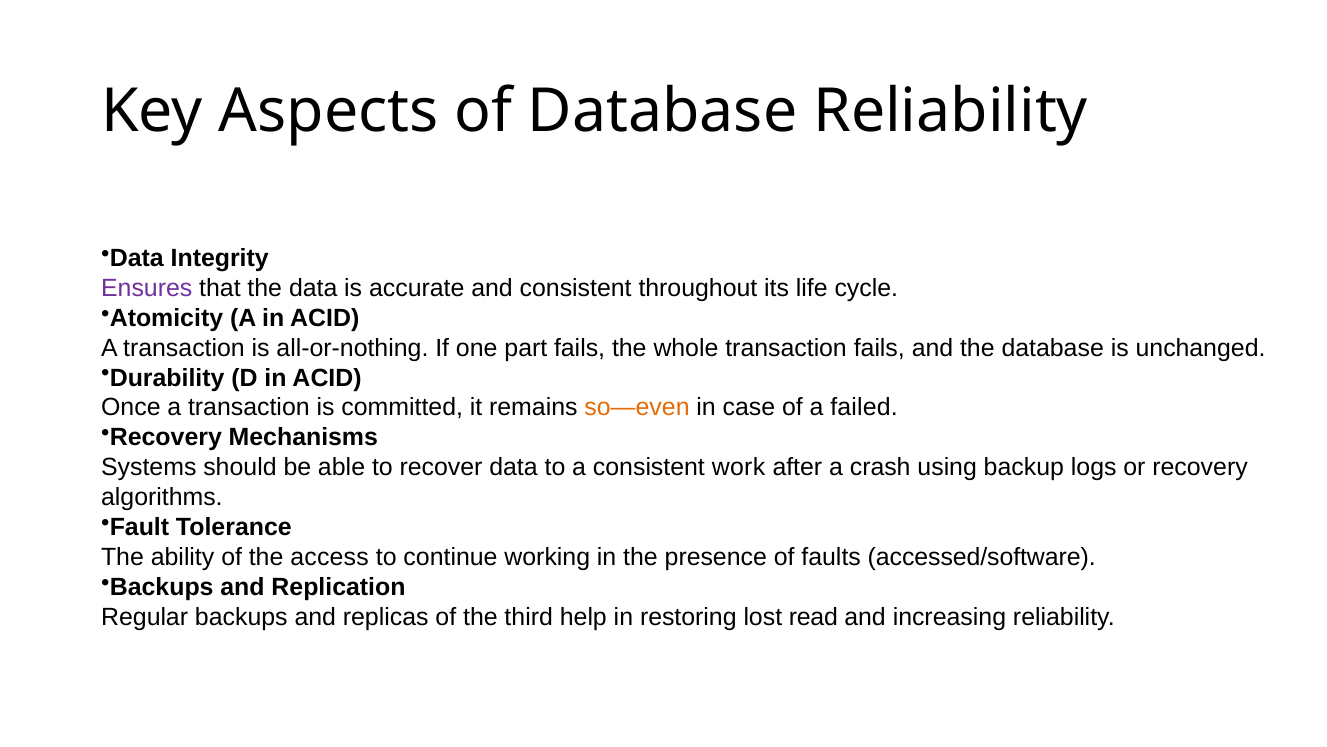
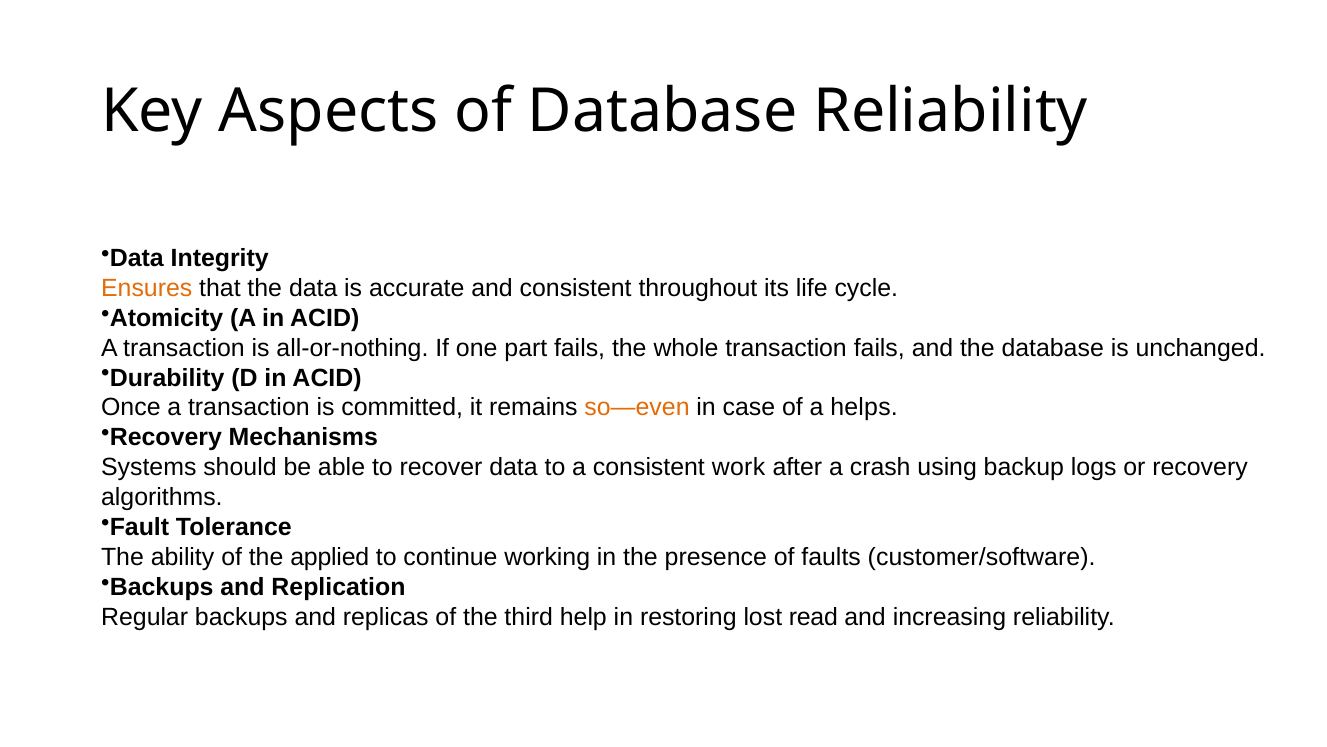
Ensures colour: purple -> orange (147, 288)
failed: failed -> helps (864, 407)
access: access -> applied (330, 557)
accessed/software: accessed/software -> customer/software (982, 557)
